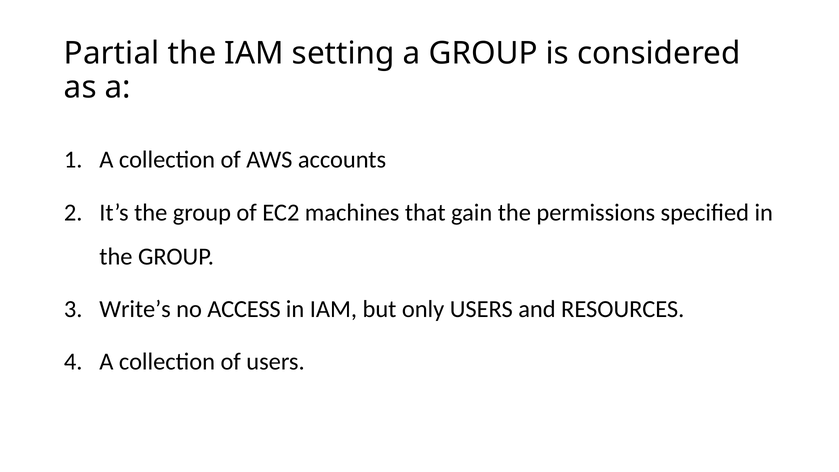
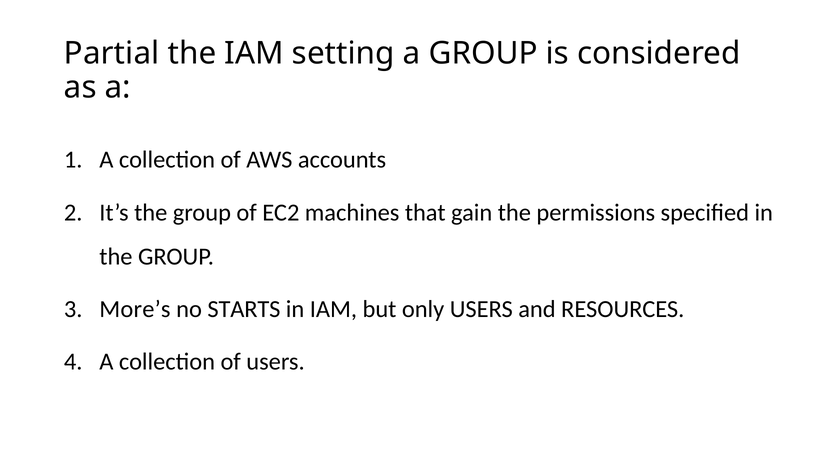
Write’s: Write’s -> More’s (135, 309)
ACCESS: ACCESS -> STARTS (244, 309)
